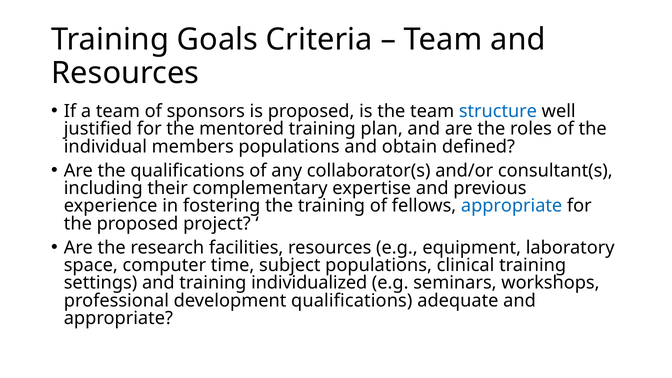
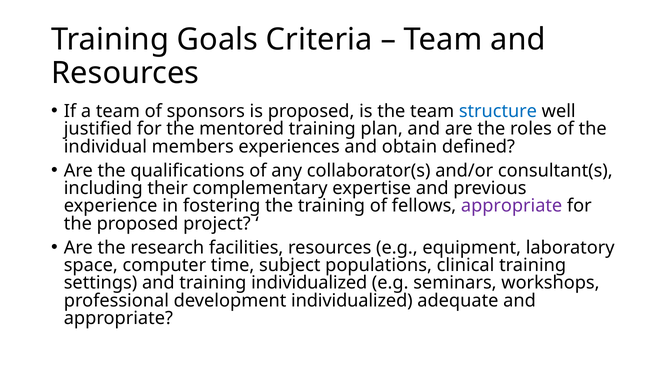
members populations: populations -> experiences (289, 147)
appropriate colour: blue -> purple (512, 206)
development qualifications: qualifications -> individualized (352, 301)
